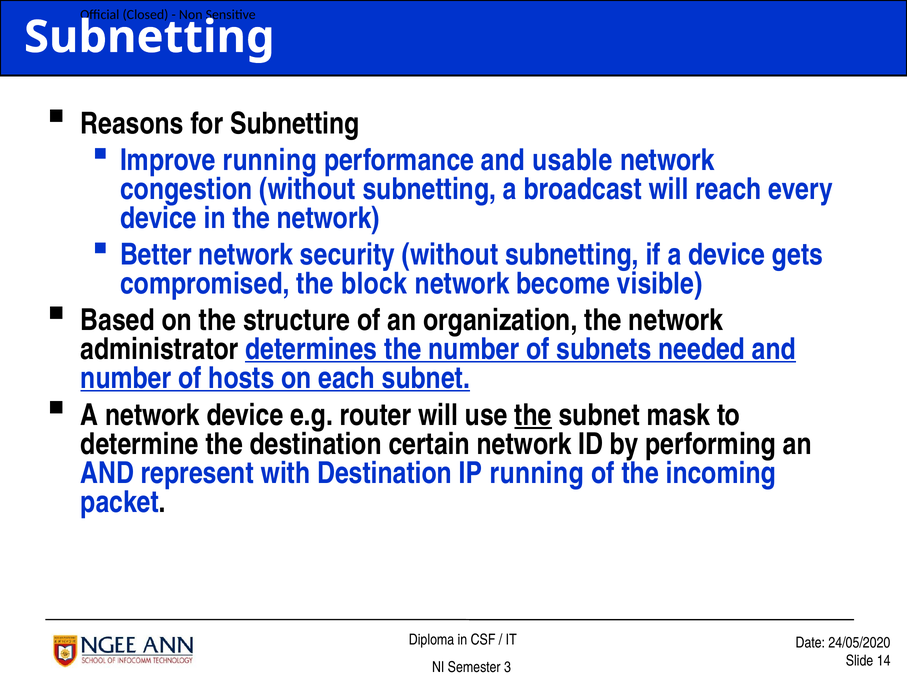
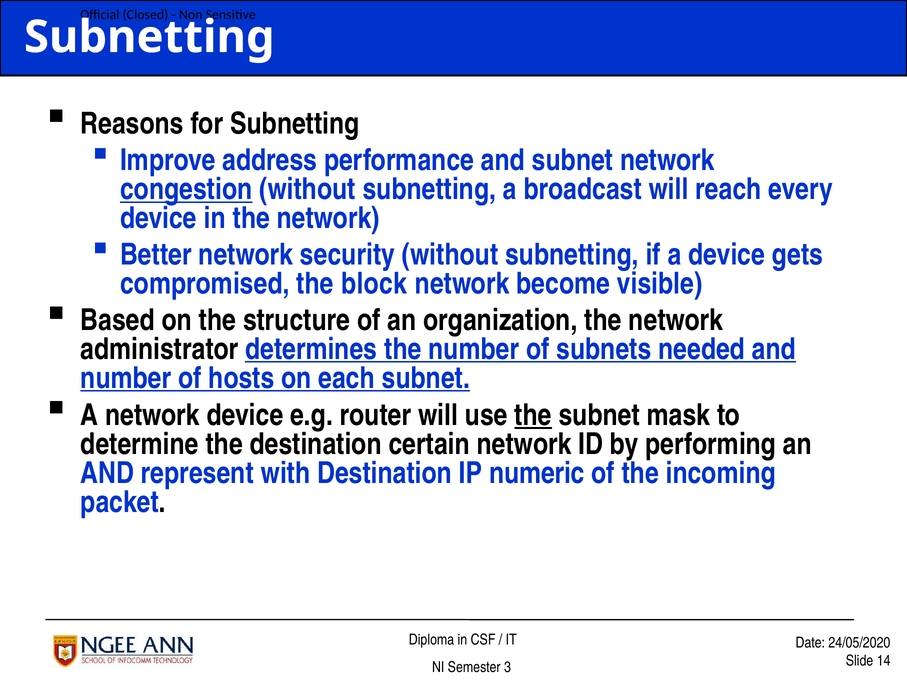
Improve running: running -> address (270, 160)
and usable: usable -> subnet (573, 160)
congestion underline: none -> present (186, 189)
IP running: running -> numeric (537, 473)
